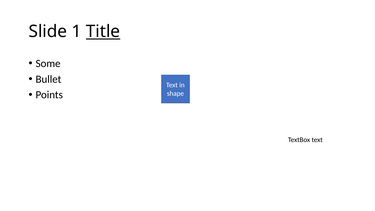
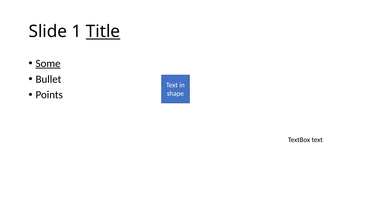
Some underline: none -> present (48, 63)
